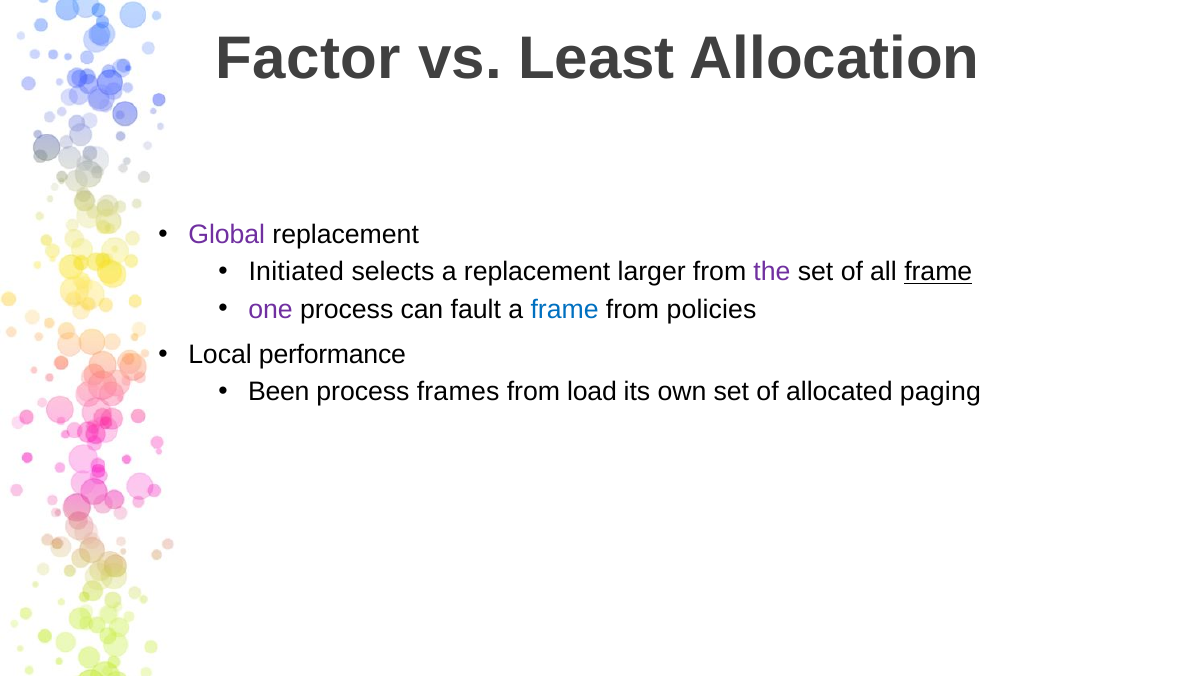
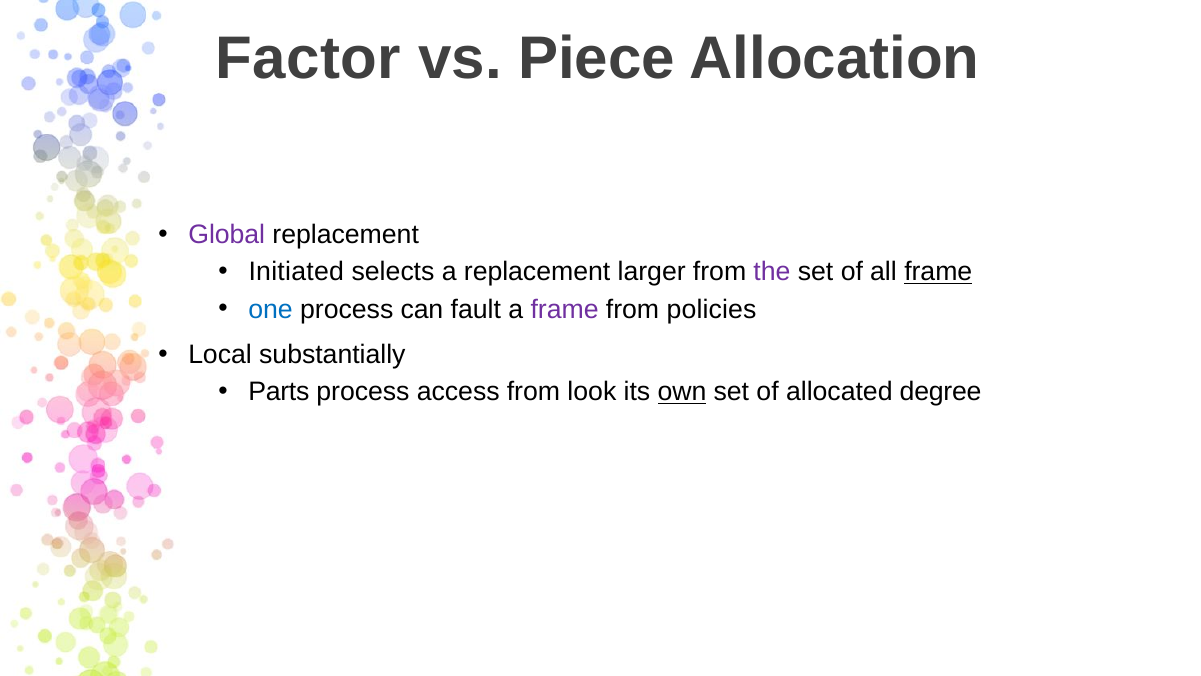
Least: Least -> Piece (597, 59)
one colour: purple -> blue (271, 309)
frame colour: blue -> purple (565, 309)
performance: performance -> substantially (332, 355)
Been: Been -> Parts (279, 392)
frames: frames -> access (458, 392)
load: load -> look (592, 392)
own underline: none -> present (682, 392)
paging: paging -> degree (941, 392)
